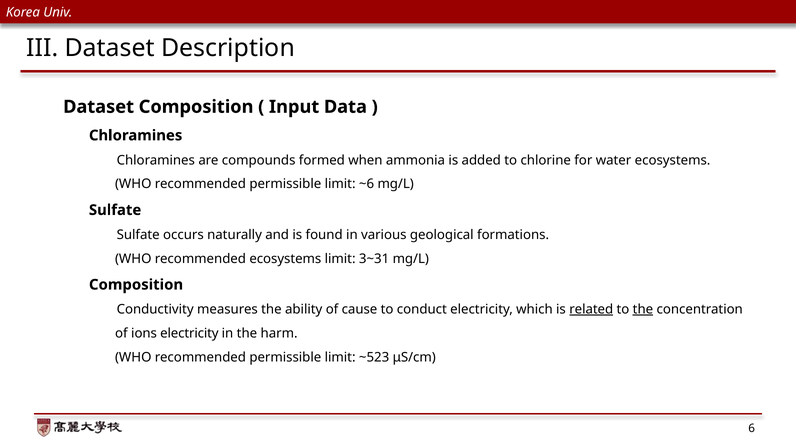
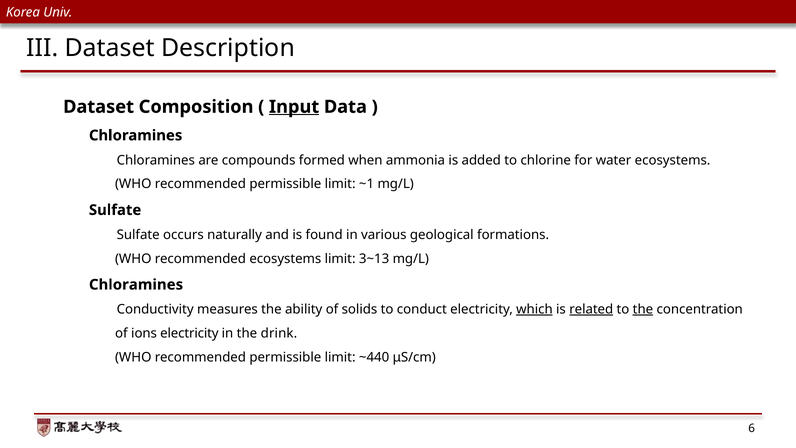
Input underline: none -> present (294, 107)
~6: ~6 -> ~1 (367, 184)
3~31: 3~31 -> 3~13 (374, 259)
Composition: Composition -> Chloramines (136, 285)
cause: cause -> solids (359, 309)
which underline: none -> present (534, 309)
harm: harm -> drink (279, 333)
~523: ~523 -> ~440 (374, 357)
